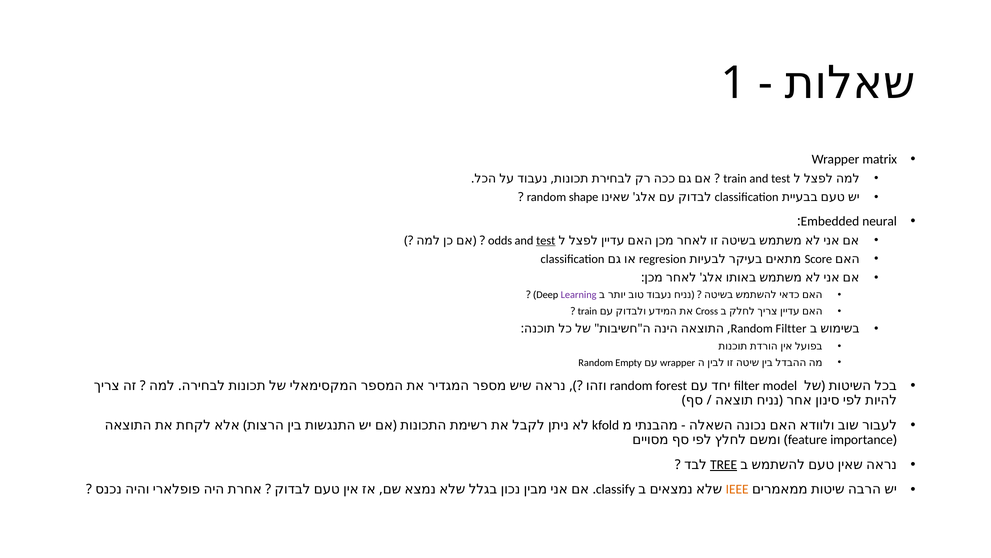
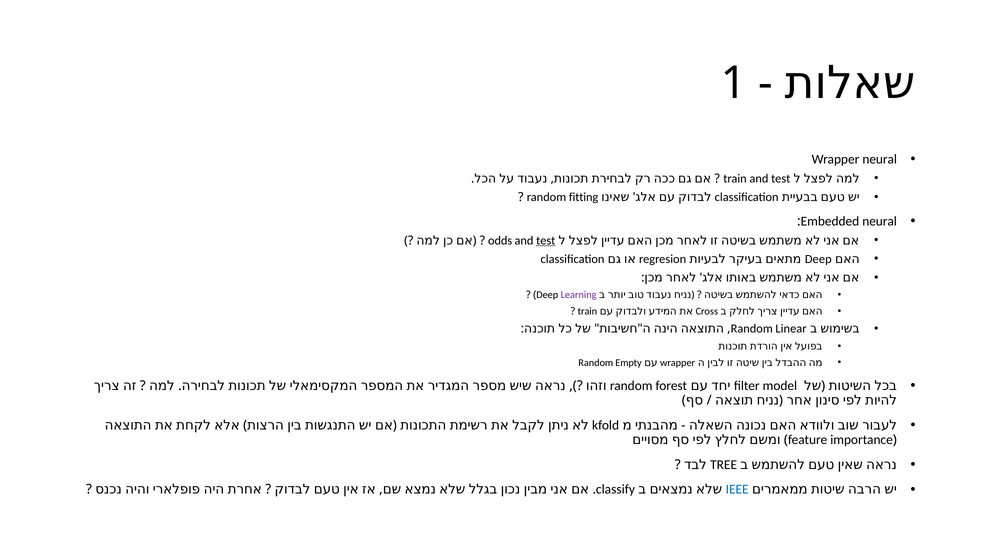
Wrapper matrix: matrix -> neural (880, 159)
shape: shape -> fitting (584, 197)
Score: Score -> Deep (818, 259)
Filtter: Filtter -> Linear (791, 329)
TREE underline: present -> none (724, 464)
IEEE colour: orange -> blue (737, 489)
